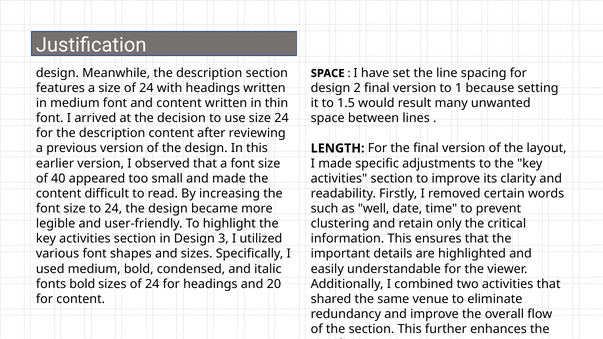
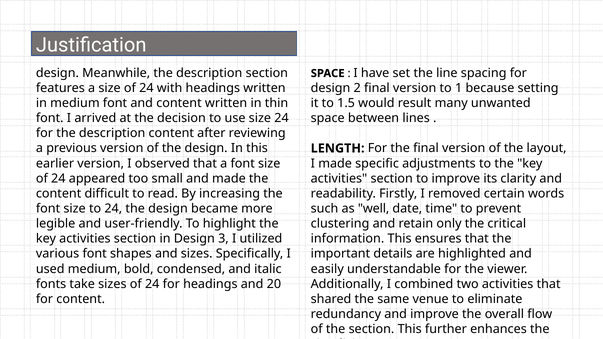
40: 40 -> 24 (58, 179)
fonts bold: bold -> take (82, 284)
